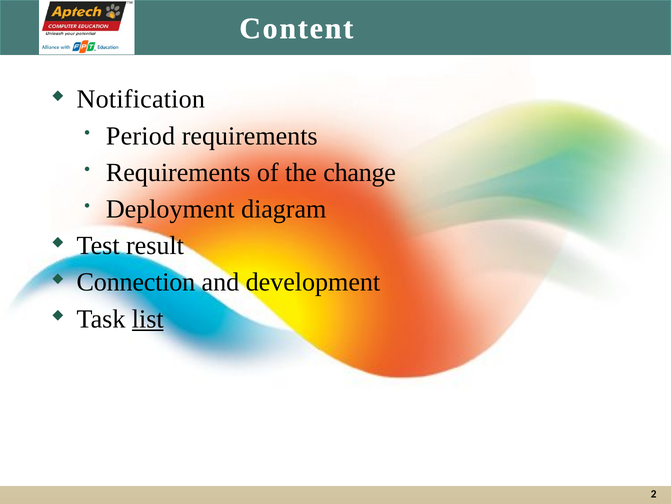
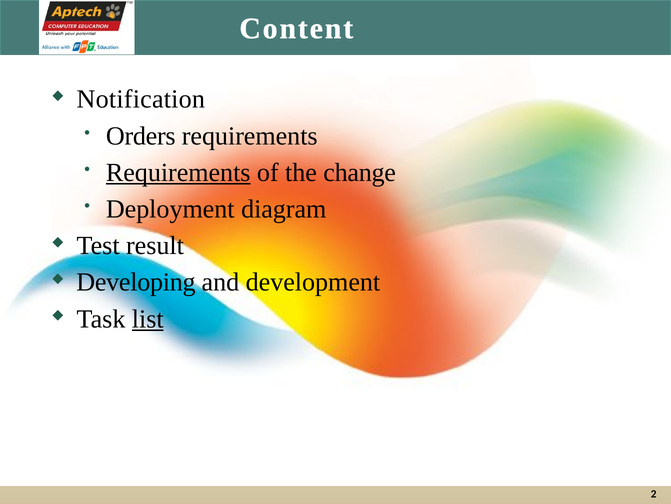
Period: Period -> Orders (141, 136)
Requirements underline: none -> present (178, 172)
Connection: Connection -> Developing (136, 282)
